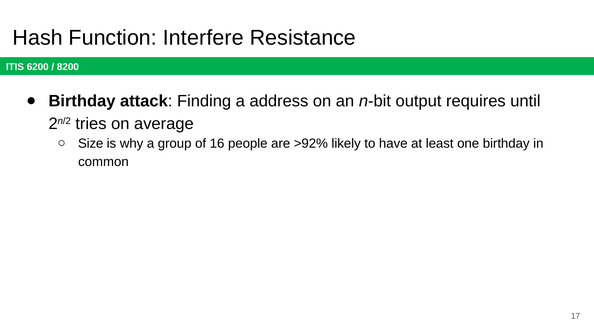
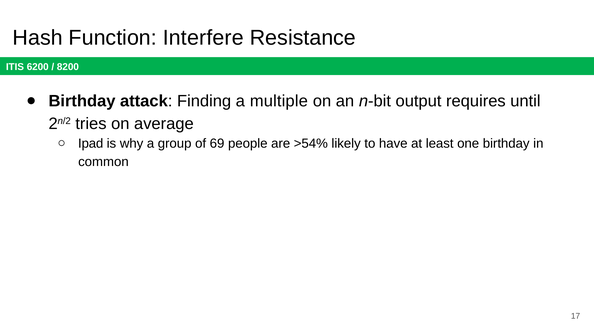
address: address -> multiple (279, 101)
Size: Size -> Ipad (91, 144)
16: 16 -> 69 (217, 144)
>92%: >92% -> >54% (311, 144)
